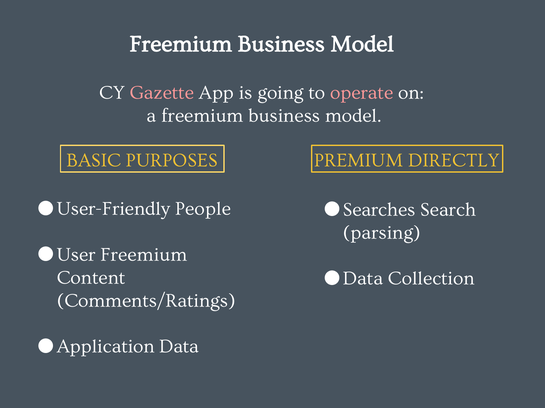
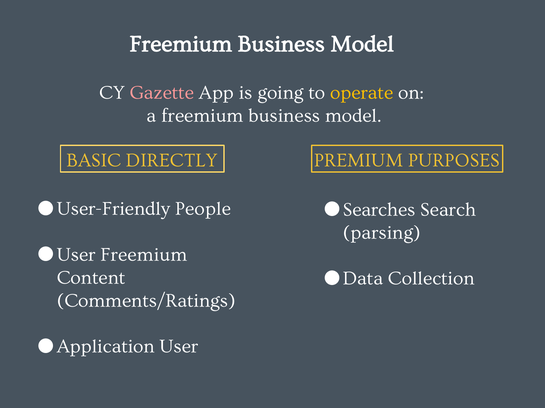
operate colour: pink -> yellow (362, 93)
PURPOSES: PURPOSES -> DIRECTLY (172, 160)
DIRECTLY: DIRECTLY -> PURPOSES (454, 160)
Application Data: Data -> User (179, 347)
